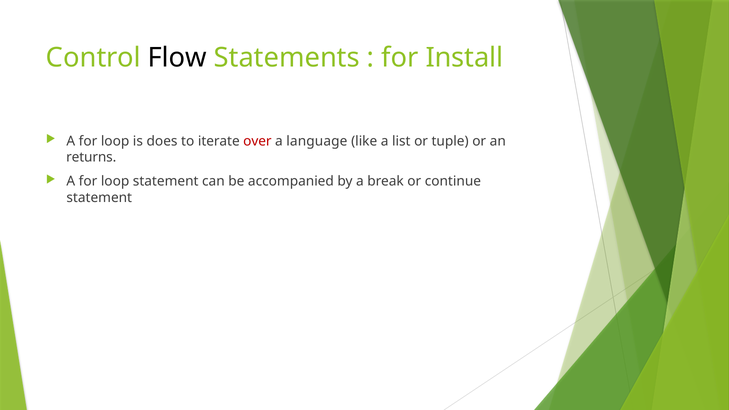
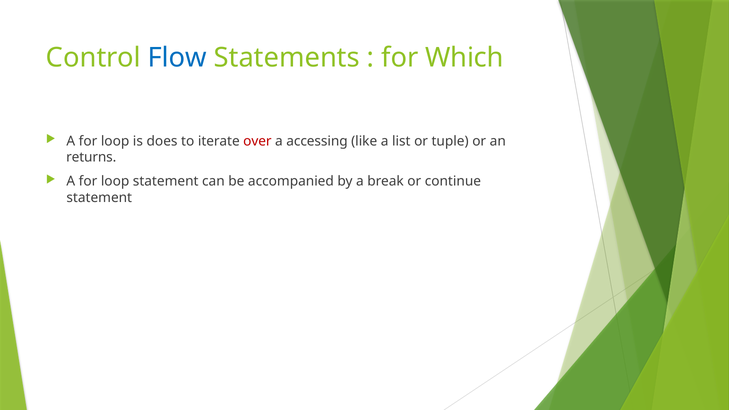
Flow colour: black -> blue (177, 57)
Install: Install -> Which (464, 57)
language: language -> accessing (317, 141)
